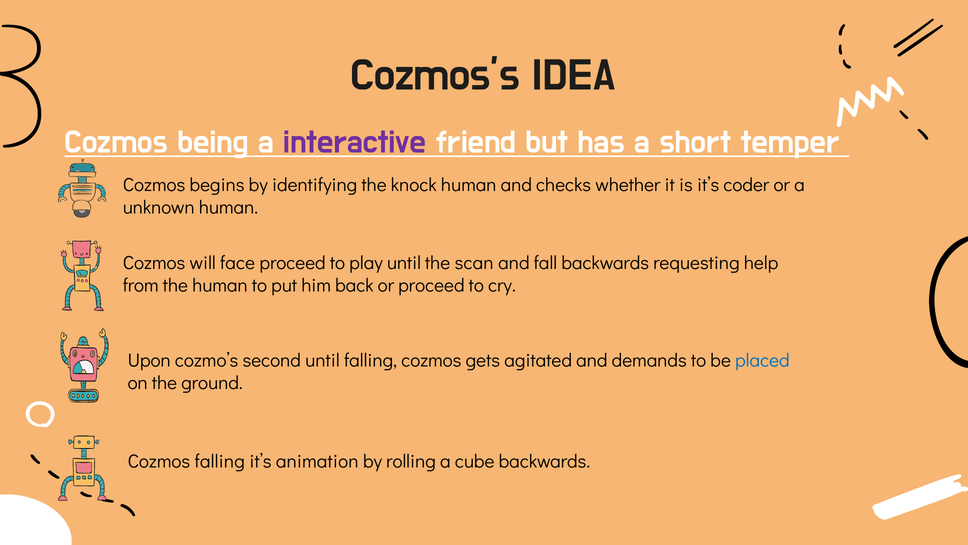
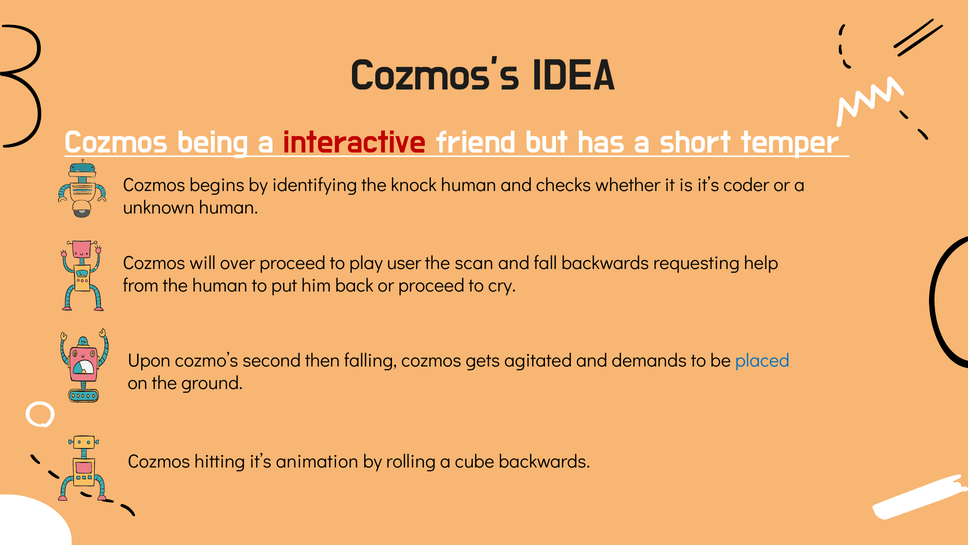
interactive colour: purple -> red (355, 142)
face: face -> over (238, 263)
play until: until -> user (404, 263)
second until: until -> then (323, 360)
Cozmos falling: falling -> hitting (220, 461)
